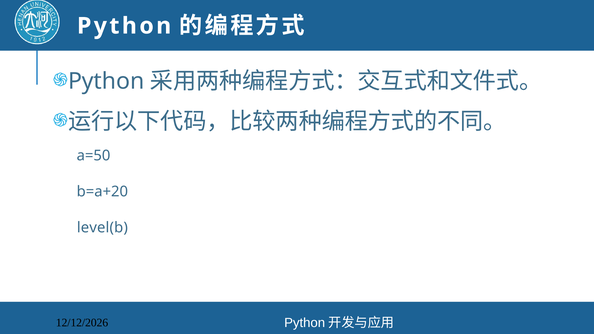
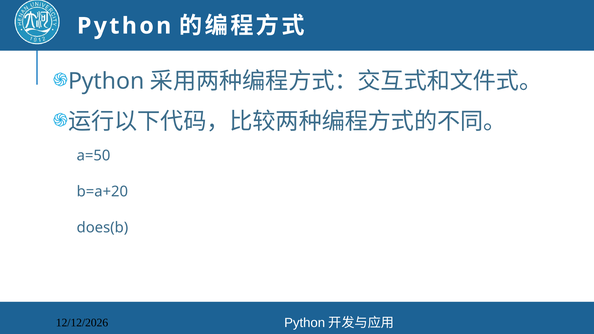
level(b: level(b -> does(b (102, 228)
